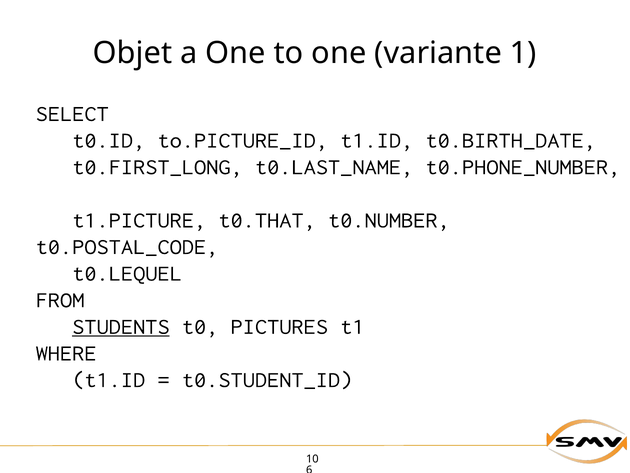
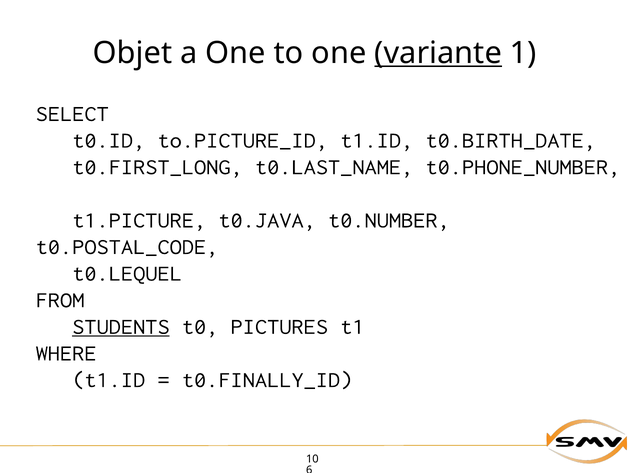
variante underline: none -> present (438, 53)
t0.THAT: t0.THAT -> t0.JAVA (267, 220)
t0.STUDENT_ID: t0.STUDENT_ID -> t0.FINALLY_ID (267, 379)
